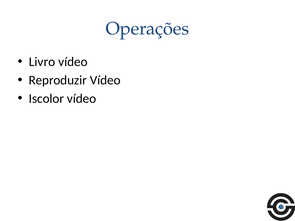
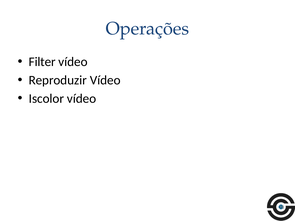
Livro: Livro -> Filter (42, 62)
